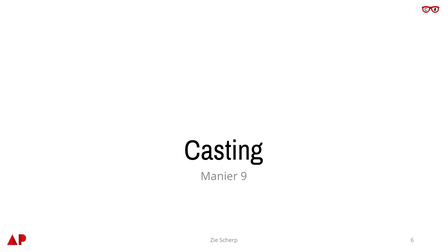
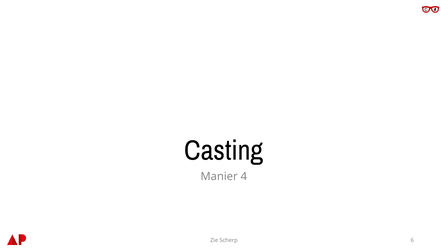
9: 9 -> 4 (244, 176)
